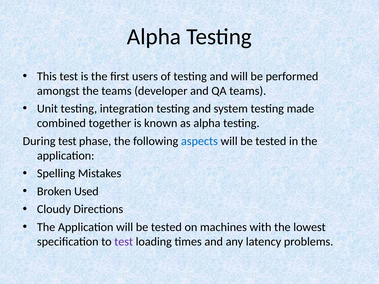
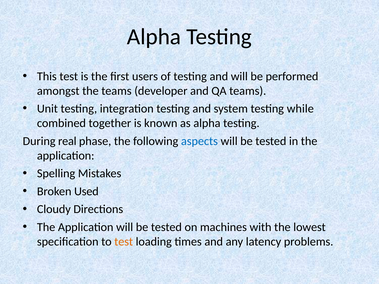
made: made -> while (300, 109)
During test: test -> real (67, 141)
test colour: purple -> orange (124, 242)
